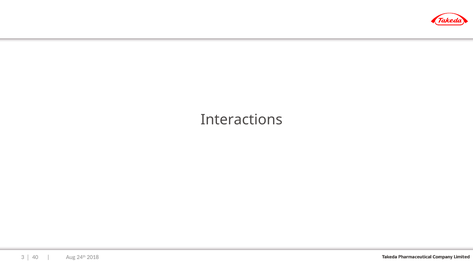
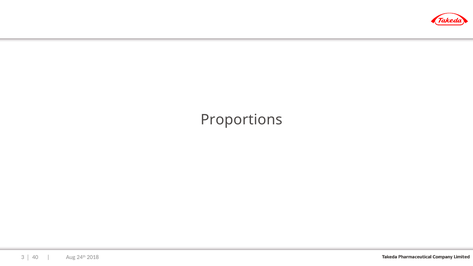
Interactions: Interactions -> Proportions (241, 120)
